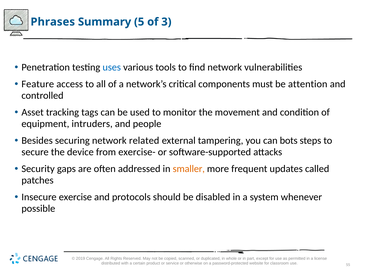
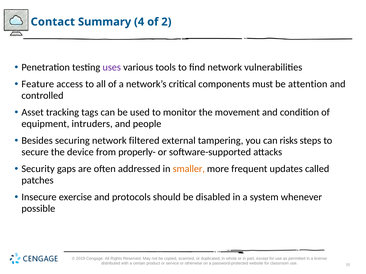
Phrases: Phrases -> Contact (53, 22)
5: 5 -> 4 (139, 22)
3: 3 -> 2 (166, 22)
uses colour: blue -> purple (112, 68)
related: related -> filtered (144, 141)
bots: bots -> risks (289, 141)
exercise-: exercise- -> properly- (137, 152)
